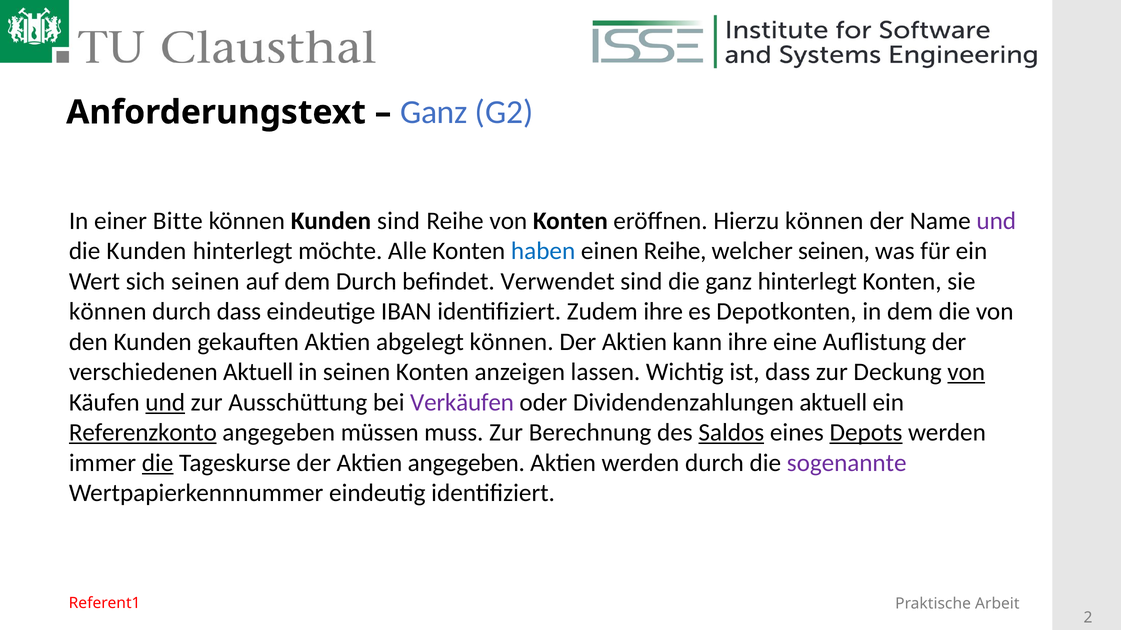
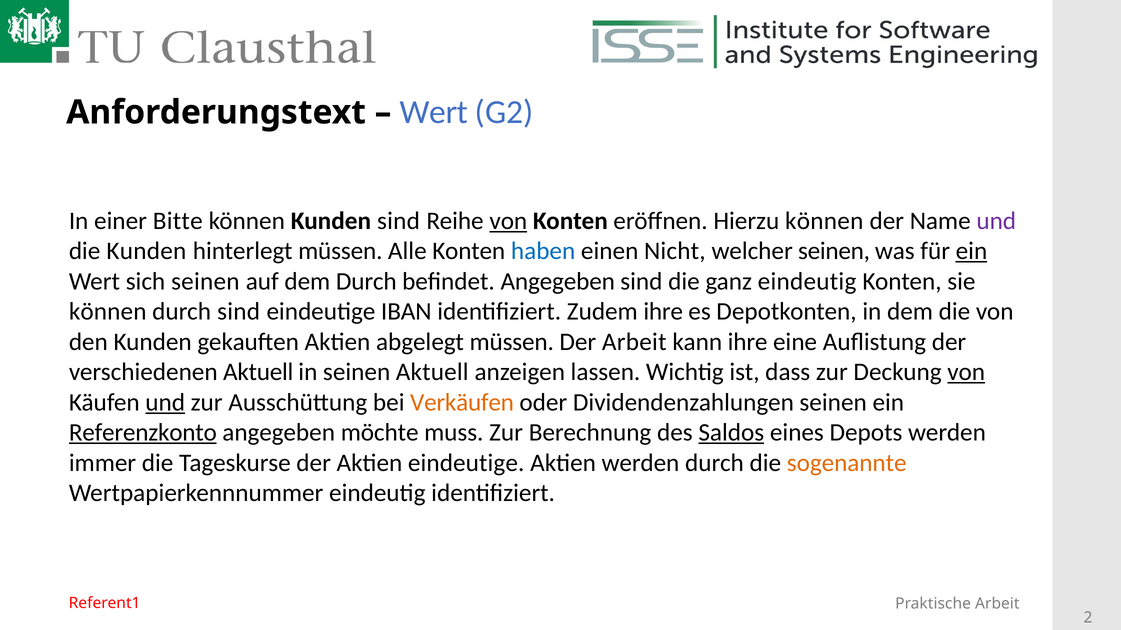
Ganz: Ganz -> Wert (434, 112)
von underline: none -> present (508, 221)
hinterlegt möchte: möchte -> müssen (340, 251)
einen Reihe: Reihe -> Nicht (675, 251)
ein underline: none -> present (971, 251)
befindet Verwendet: Verwendet -> Angegeben (558, 282)
ganz hinterlegt: hinterlegt -> eindeutig (807, 282)
durch dass: dass -> sind (239, 312)
abgelegt können: können -> müssen (512, 342)
Aktien: Aktien -> Arbeit (634, 342)
seinen Konten: Konten -> Aktuell (432, 372)
Verkäufen colour: purple -> orange (462, 403)
Dividendenzahlungen aktuell: aktuell -> seinen (833, 403)
müssen: müssen -> möchte (380, 433)
Depots underline: present -> none (866, 433)
die underline: present -> none (158, 463)
Aktien angegeben: angegeben -> eindeutige (466, 463)
sogenannte colour: purple -> orange (847, 463)
